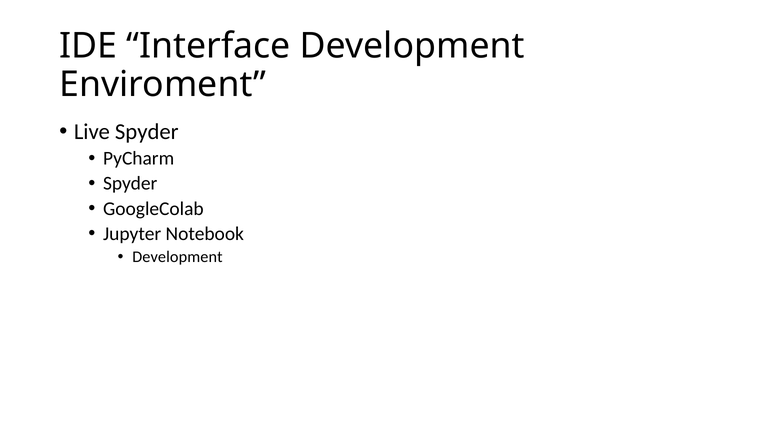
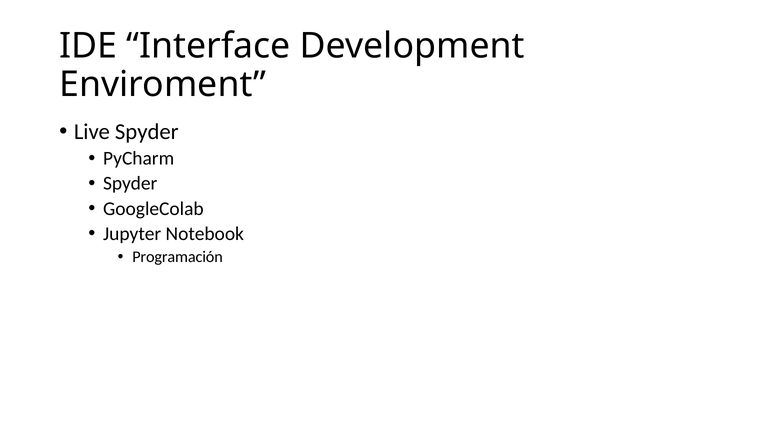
Development: Development -> Programación (178, 257)
